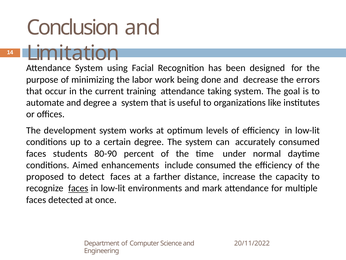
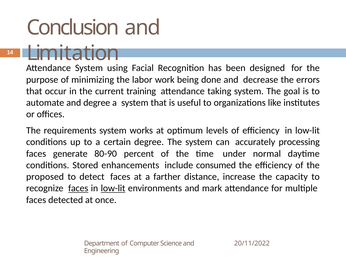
development: development -> requirements (70, 130)
accurately consumed: consumed -> processing (299, 142)
students: students -> generate (70, 153)
Aimed: Aimed -> Stored (85, 165)
low-lit underline: none -> present (113, 188)
